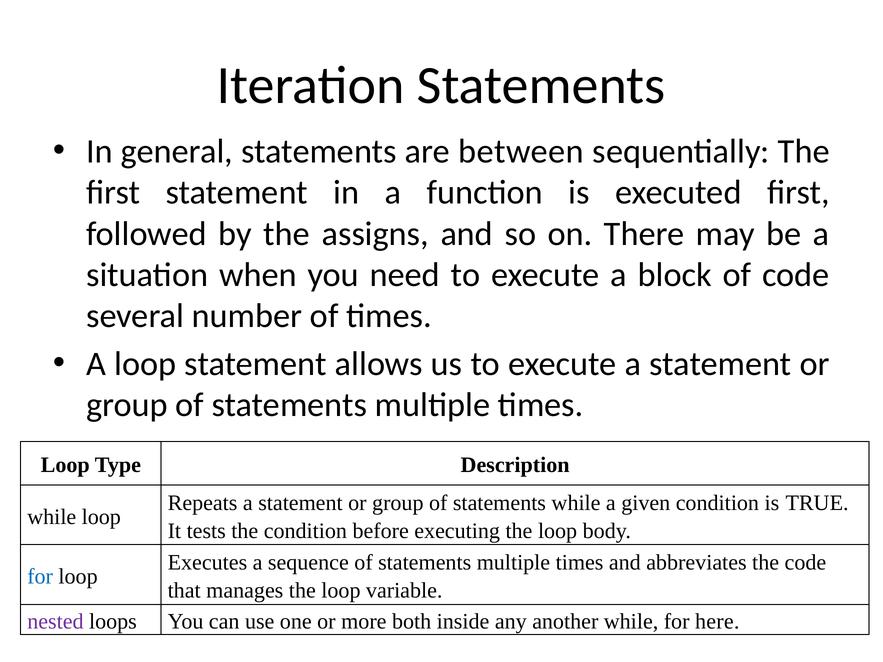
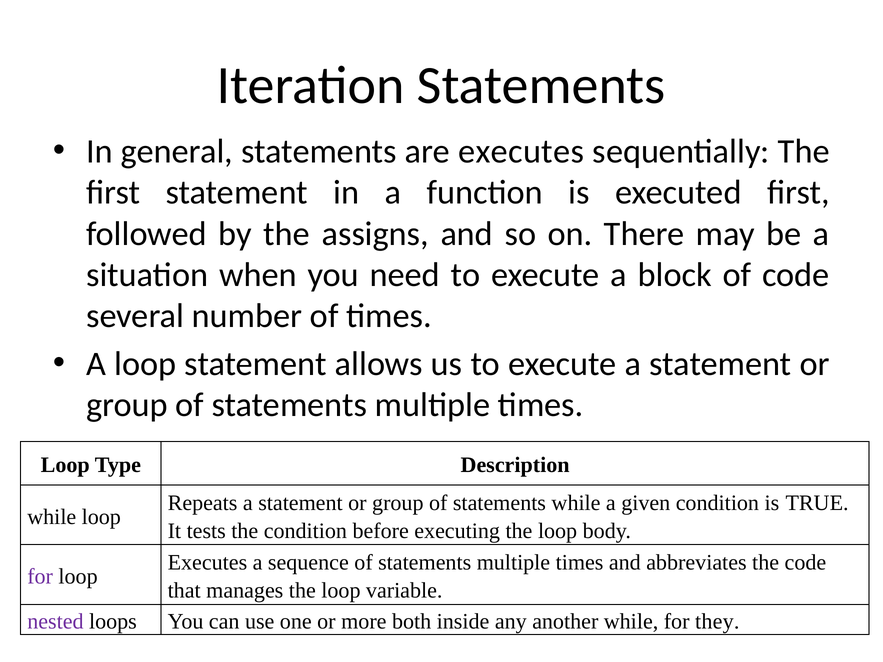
are between: between -> executes (521, 152)
for colour: blue -> purple (40, 577)
here: here -> they (717, 622)
